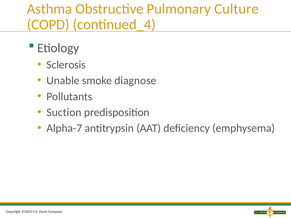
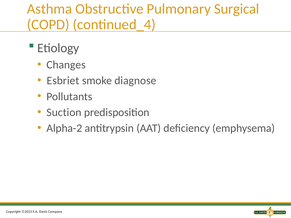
Culture: Culture -> Surgical (237, 9)
Sclerosis: Sclerosis -> Changes (66, 65)
Unable: Unable -> Esbriet (63, 81)
Alpha-7: Alpha-7 -> Alpha-2 (64, 128)
